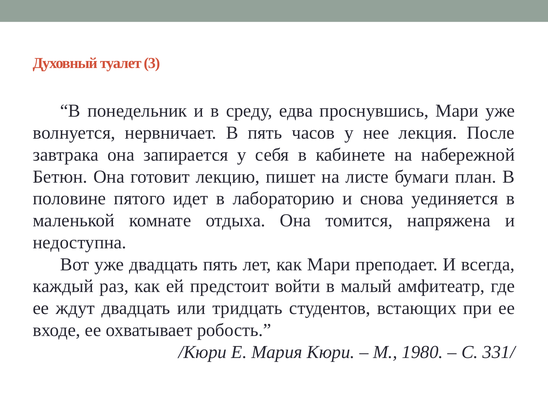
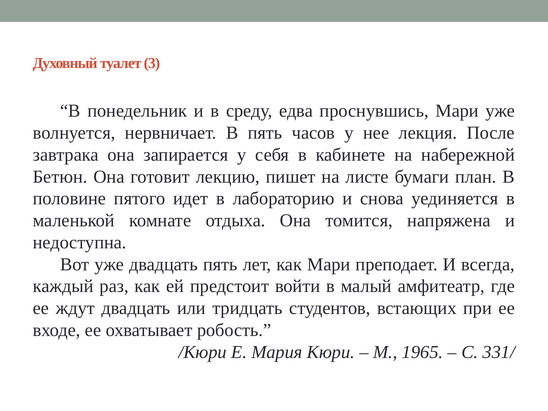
1980: 1980 -> 1965 (423, 352)
